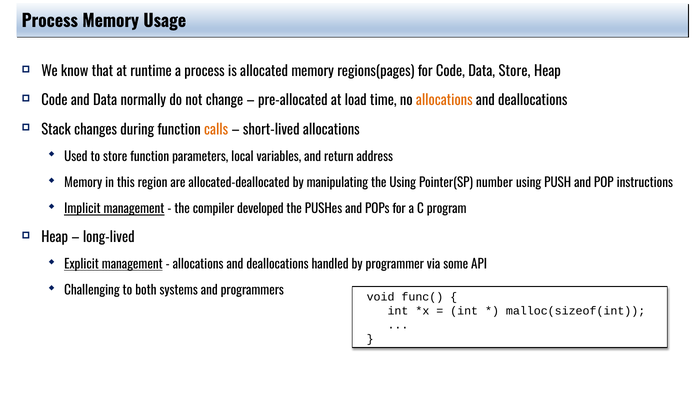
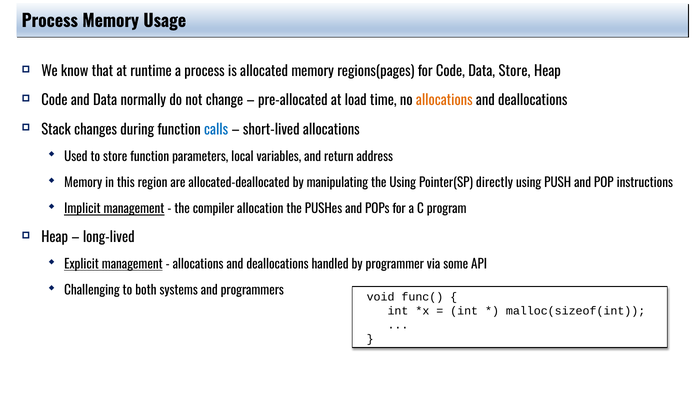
calls colour: orange -> blue (216, 130)
number: number -> directly (494, 183)
developed: developed -> allocation (260, 209)
